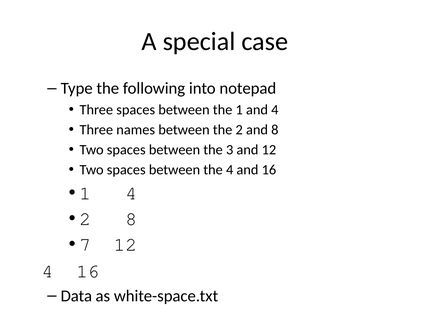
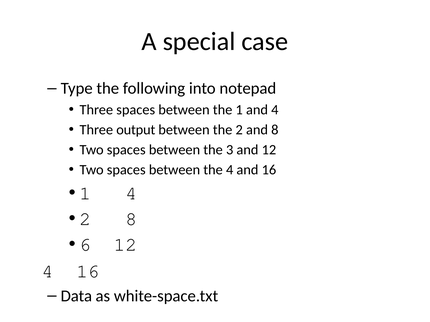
names: names -> output (136, 130)
7: 7 -> 6 (85, 245)
